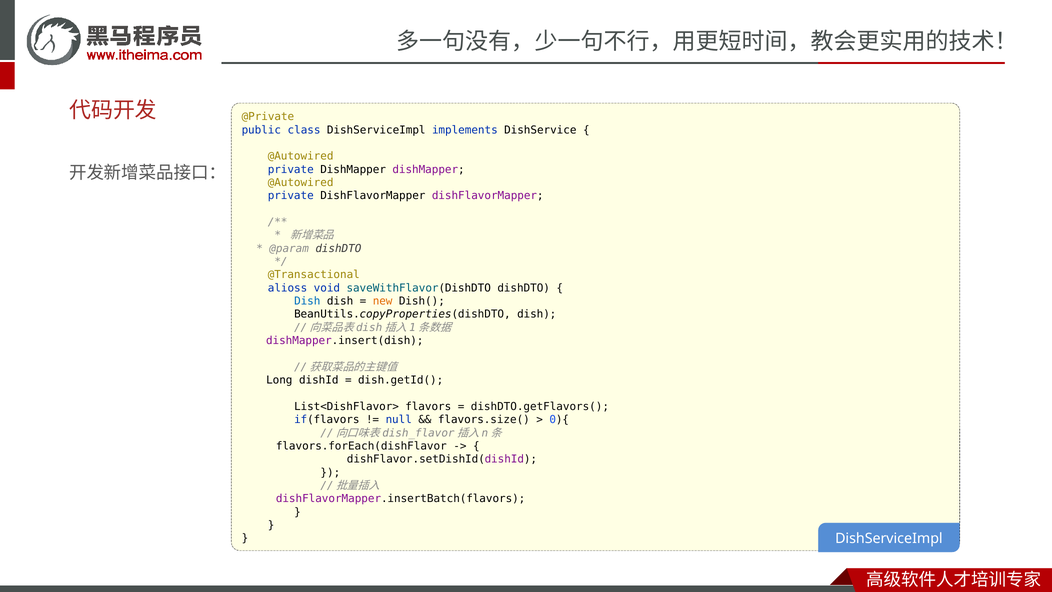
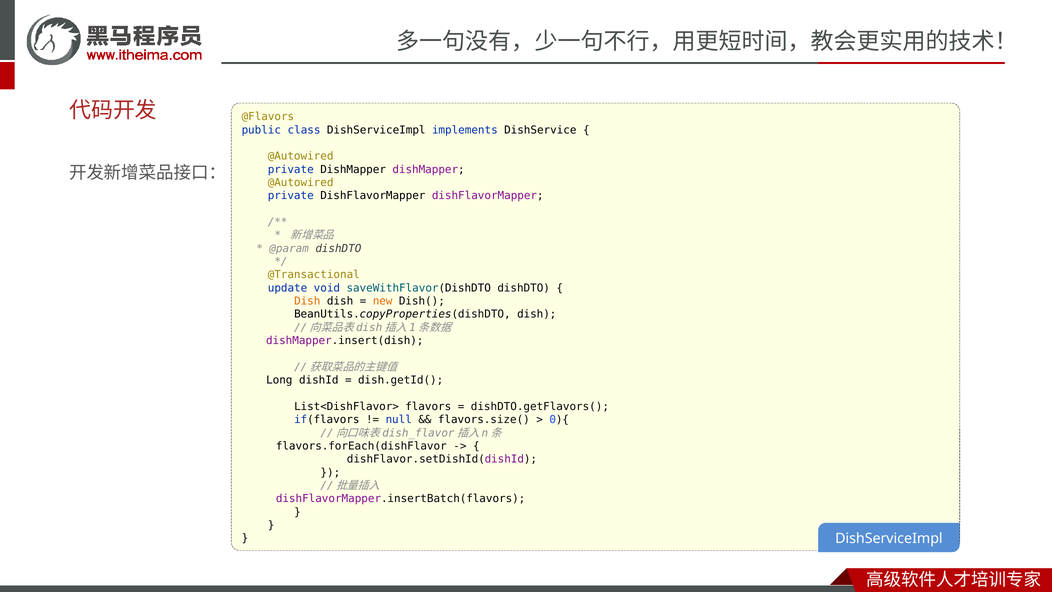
@Private: @Private -> @Flavors (268, 117)
alioss: alioss -> update (288, 288)
Dish colour: blue -> orange (307, 301)
